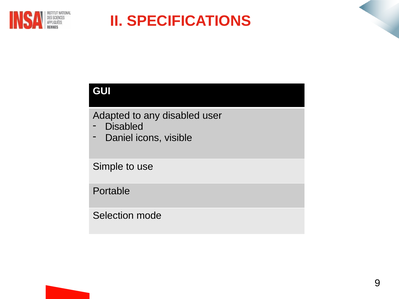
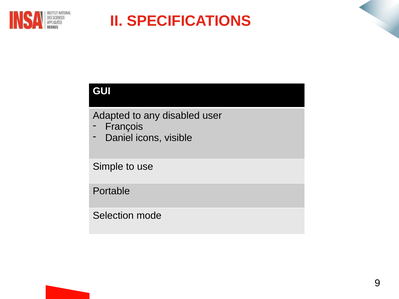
Disabled: Disabled -> François (124, 127)
